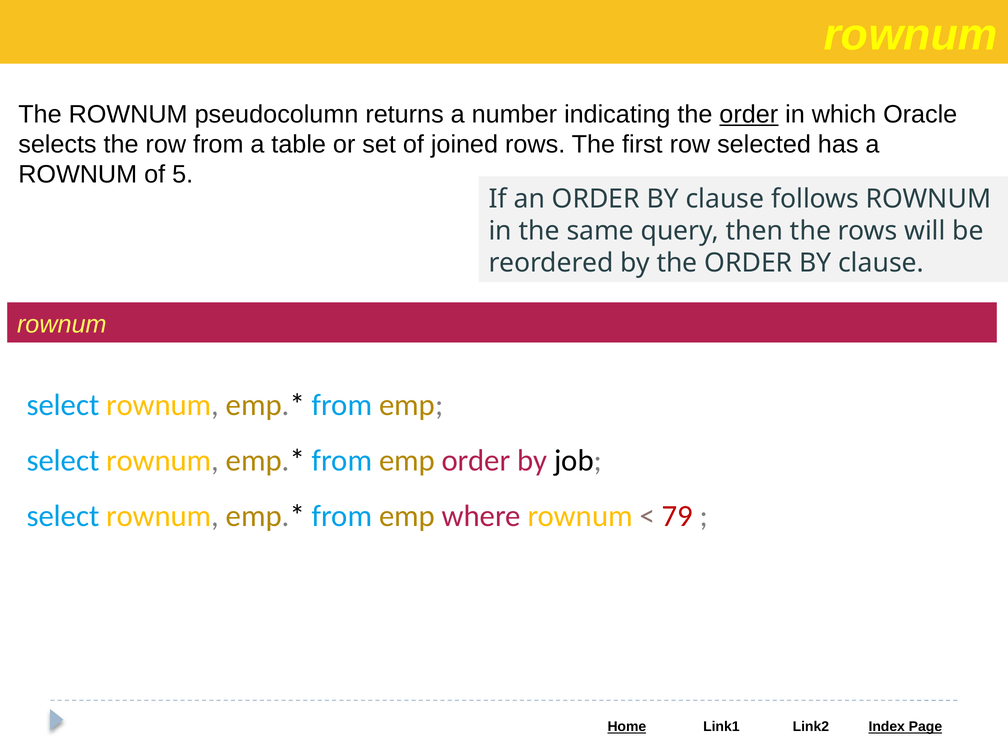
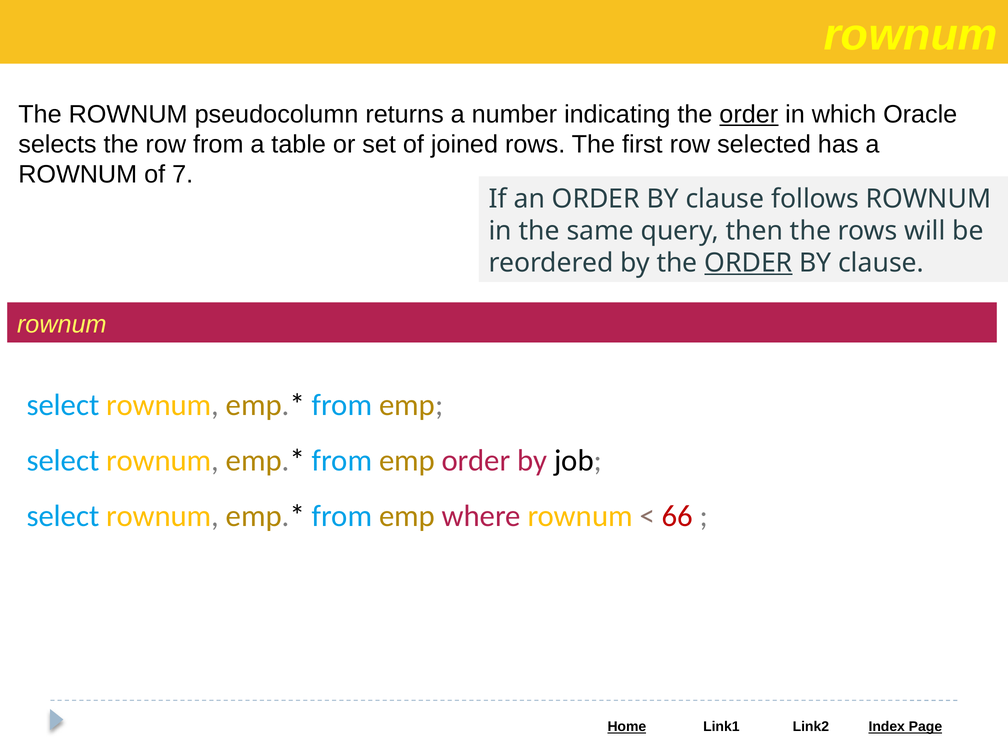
5: 5 -> 7 (183, 175)
ORDER underline: none -> present (748, 263)
79: 79 -> 66 (677, 516)
